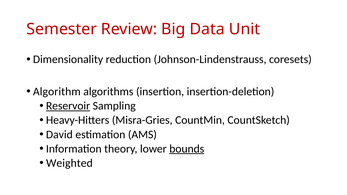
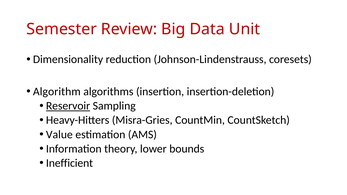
David: David -> Value (59, 135)
bounds underline: present -> none (187, 149)
Weighted: Weighted -> Inefficient (70, 163)
